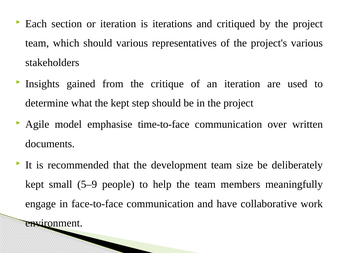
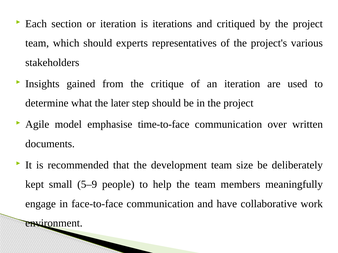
should various: various -> experts (132, 43)
the kept: kept -> later (120, 103)
